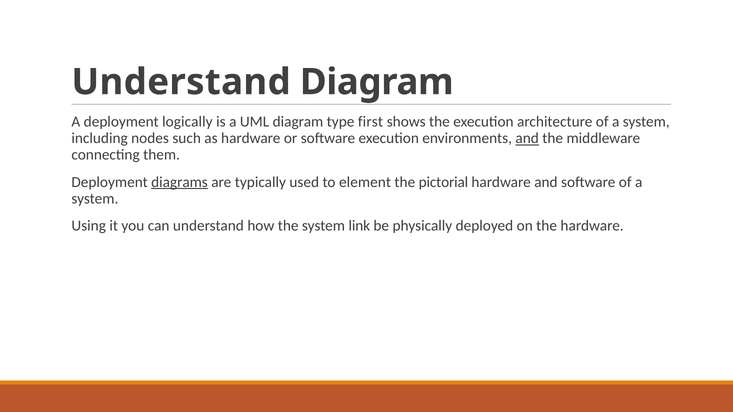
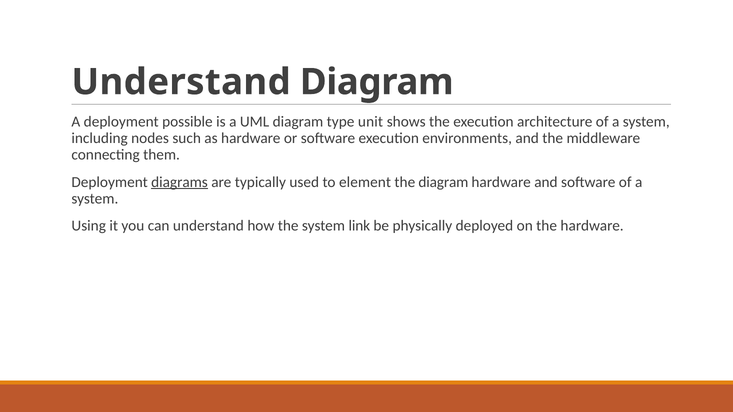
logically: logically -> possible (187, 122)
first: first -> unit (371, 122)
and underline: present -> none (527, 138)
the pictorial: pictorial -> diagram (443, 182)
